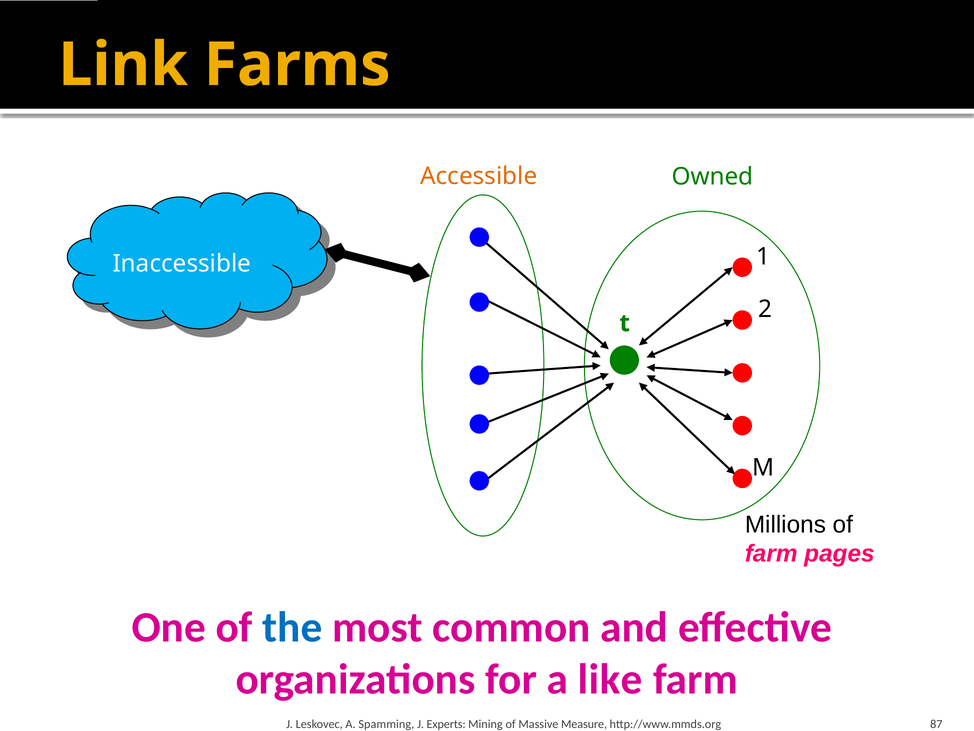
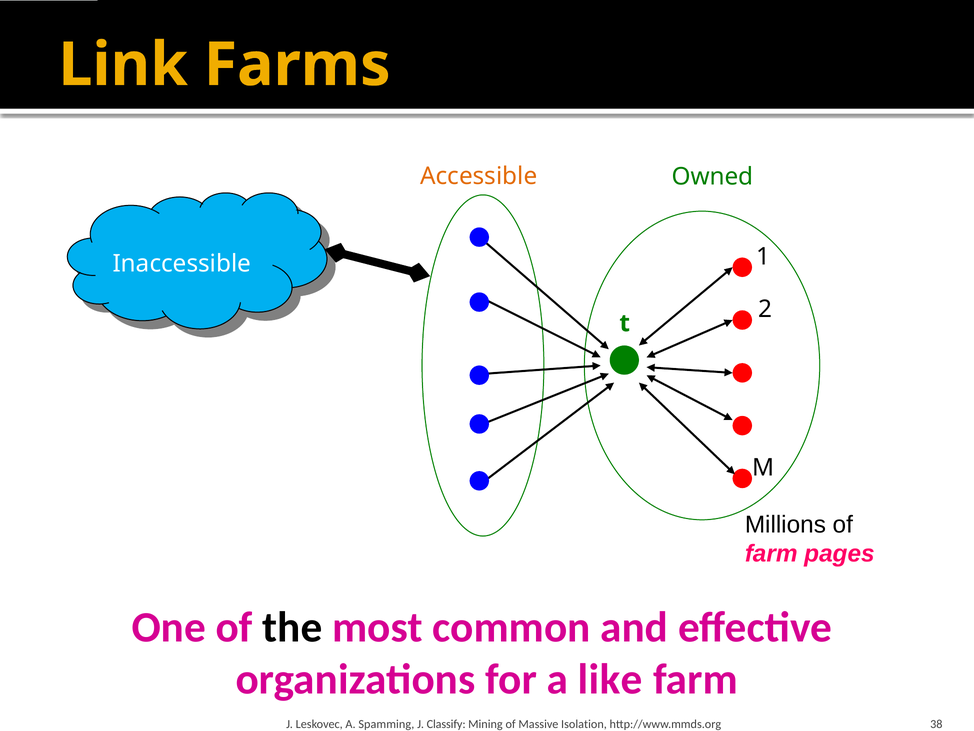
the colour: blue -> black (292, 627)
Experts: Experts -> Classify (446, 724)
Measure: Measure -> Isolation (584, 724)
87: 87 -> 38 (936, 724)
